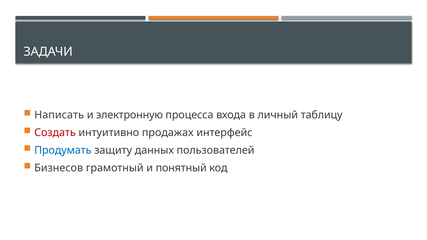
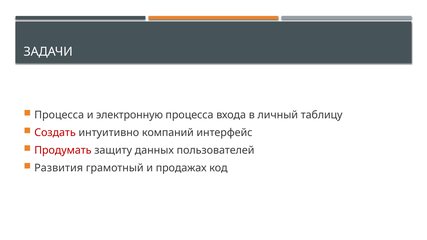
Написать: Написать -> Процесса (59, 115)
продажах: продажах -> компаний (168, 133)
Продумать colour: blue -> red (63, 150)
Бизнесов: Бизнесов -> Развития (59, 168)
понятный: понятный -> продажах (181, 168)
